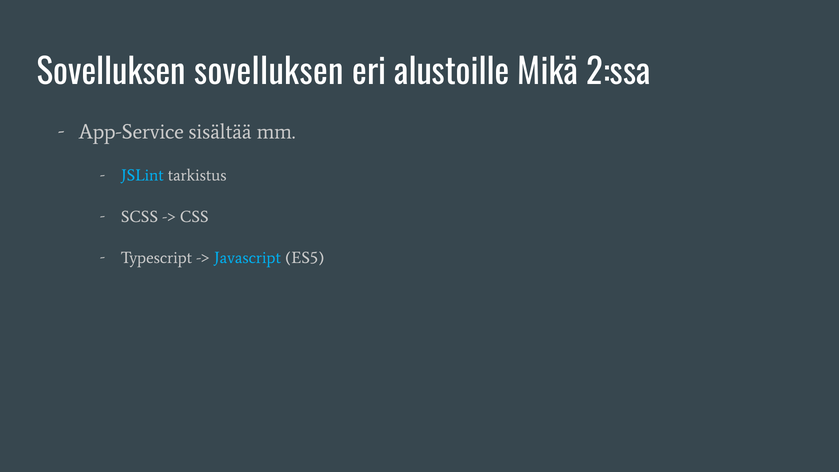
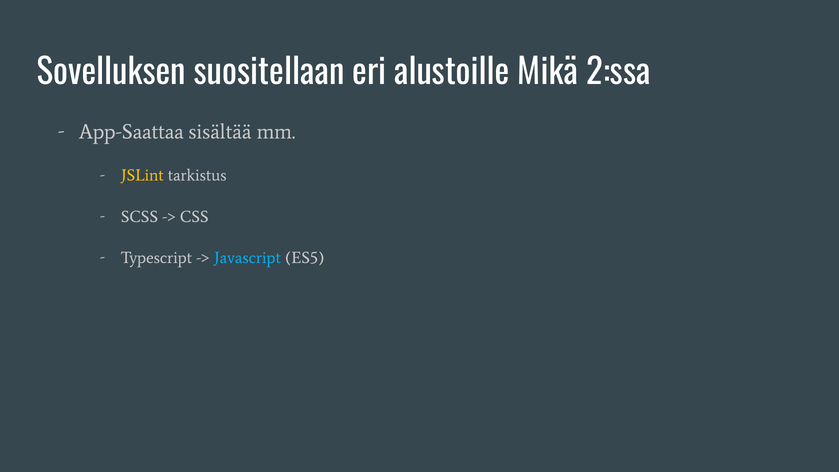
Sovelluksen sovelluksen: sovelluksen -> suositellaan (269, 73)
App-Service: App-Service -> App-Saattaa (131, 132)
JSLint colour: light blue -> yellow (142, 176)
